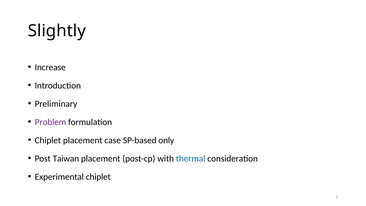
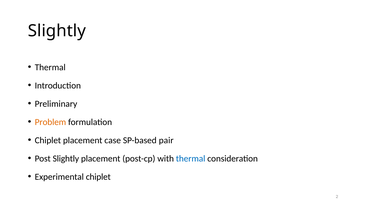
Increase: Increase -> Thermal (50, 67)
Problem colour: purple -> orange (50, 122)
only: only -> pair (166, 140)
Post Taiwan: Taiwan -> Slightly (66, 158)
